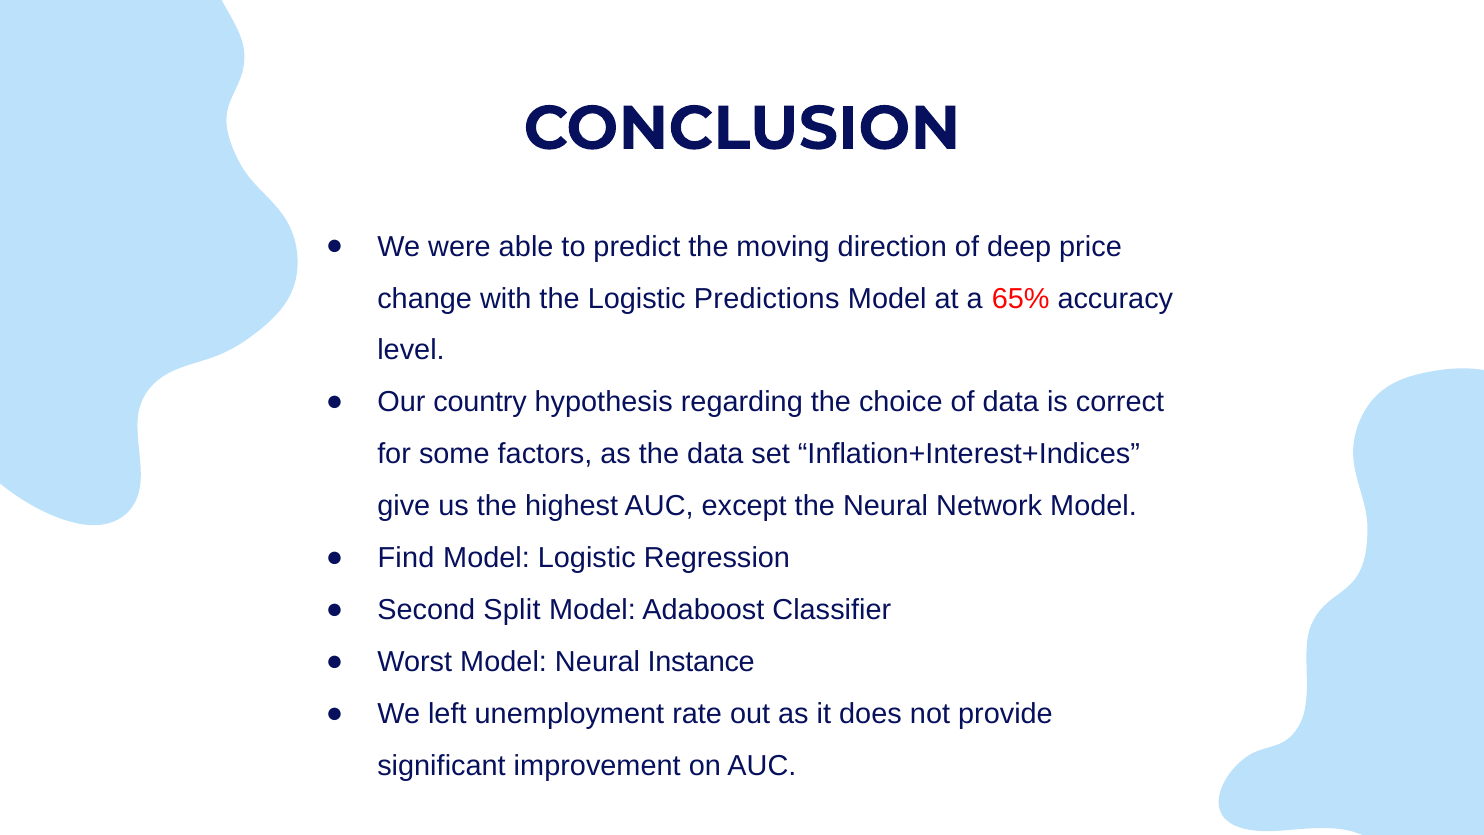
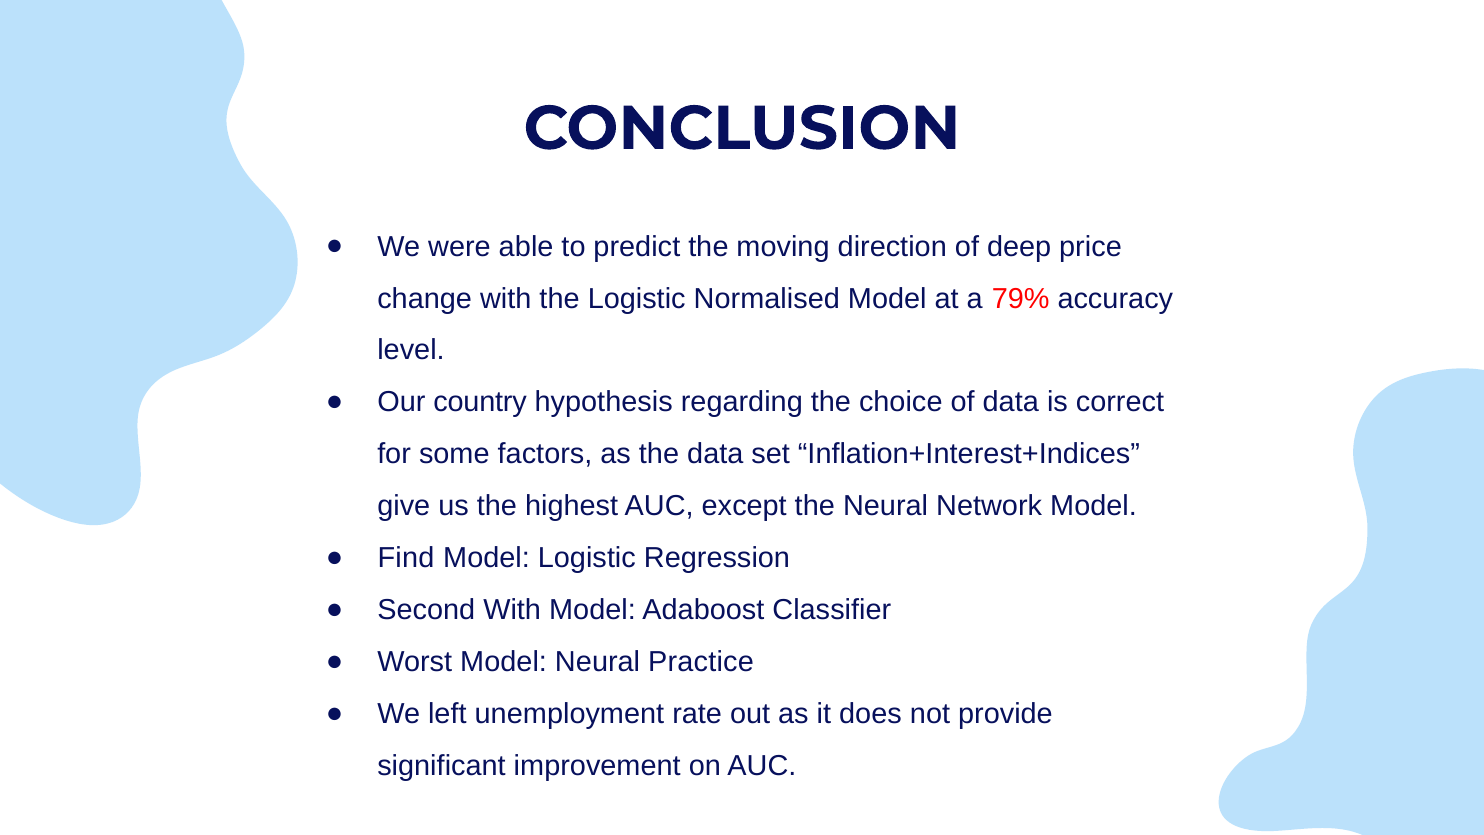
Predictions: Predictions -> Normalised (767, 298)
65%: 65% -> 79% (1021, 298)
Second Split: Split -> With (512, 610)
Instance: Instance -> Practice (701, 662)
